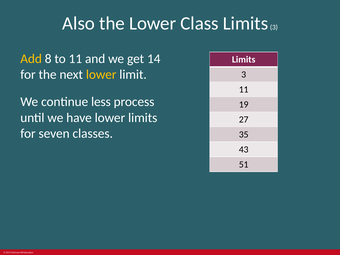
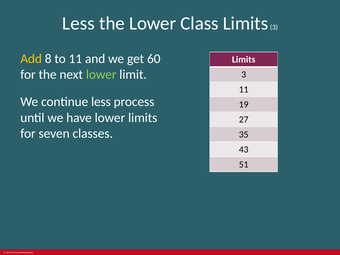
Also: Also -> Less (78, 23)
14: 14 -> 60 (154, 59)
lower colour: yellow -> light green (101, 75)
